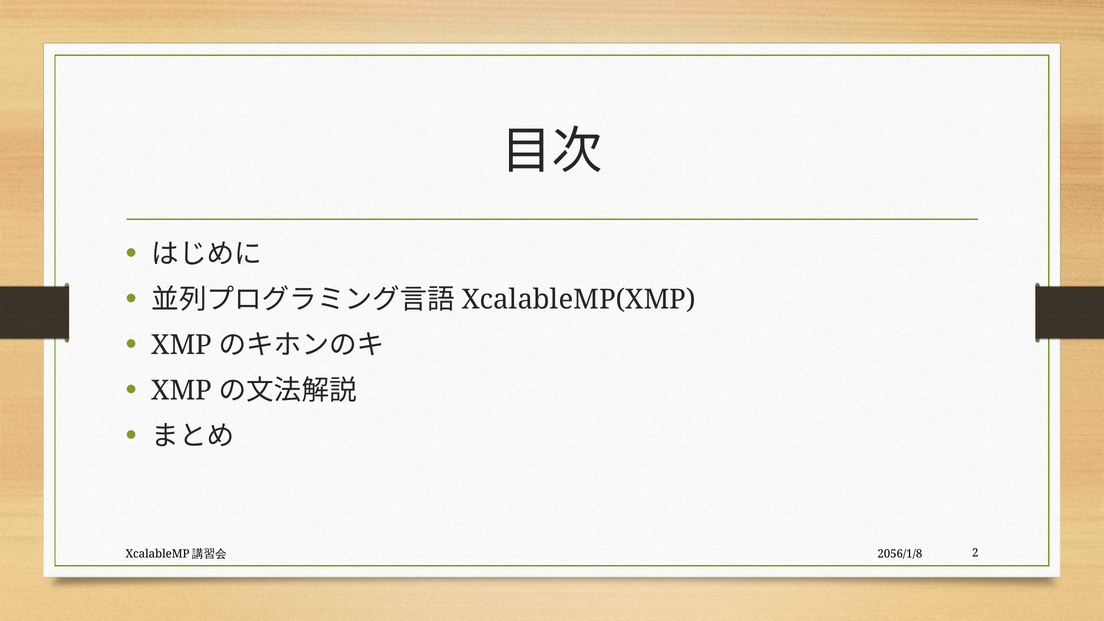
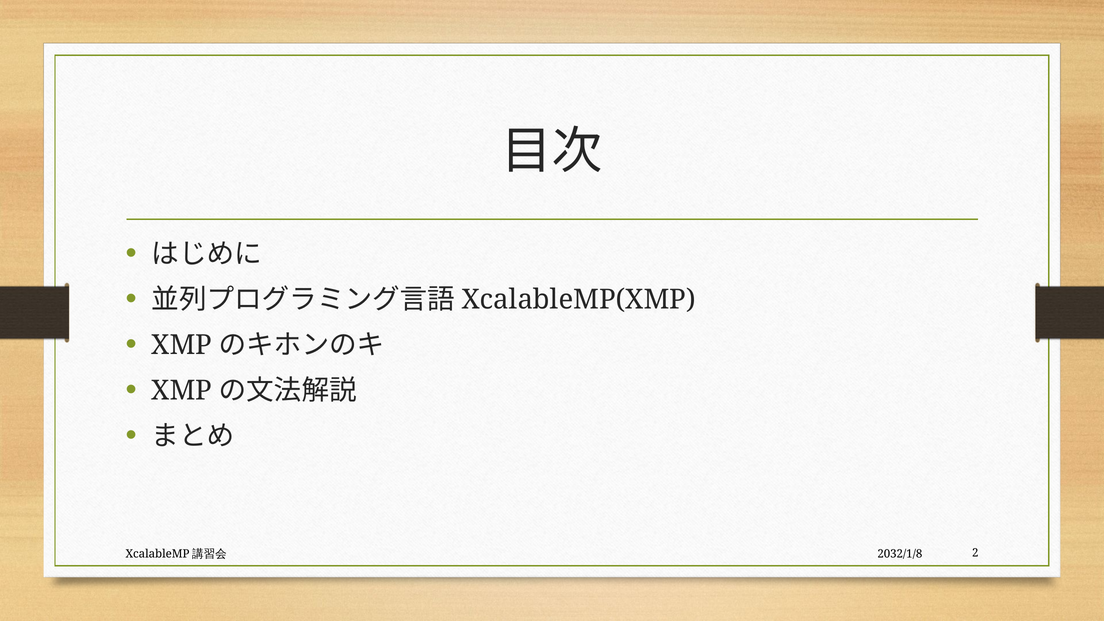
2056/1/8: 2056/1/8 -> 2032/1/8 (900, 554)
